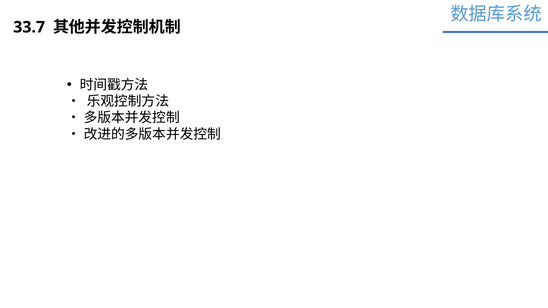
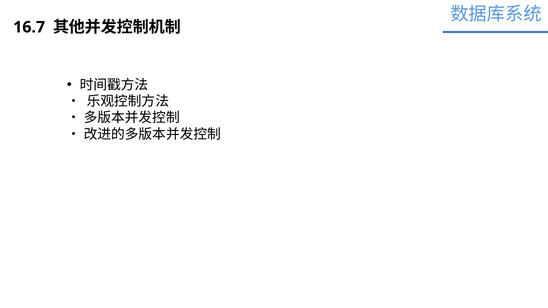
33.7: 33.7 -> 16.7 (29, 27)
